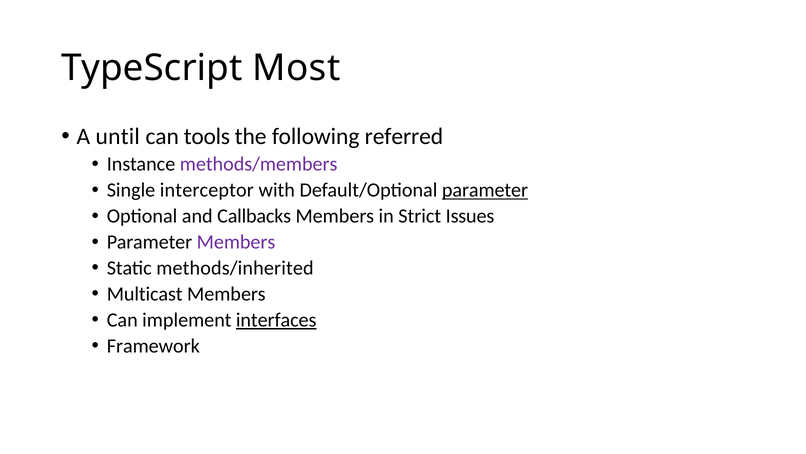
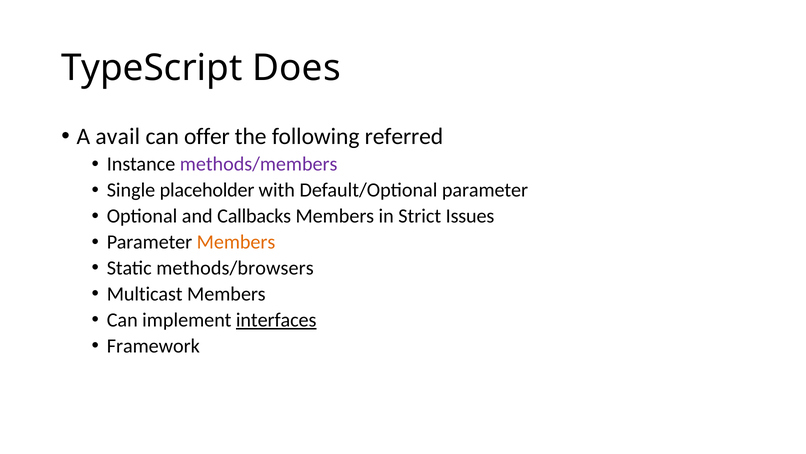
Most: Most -> Does (296, 68)
until: until -> avail (118, 136)
tools: tools -> offer (207, 136)
interceptor: interceptor -> placeholder (207, 190)
parameter underline: present -> none (485, 190)
Members colour: purple -> orange (236, 242)
methods/inherited: methods/inherited -> methods/browsers (235, 268)
